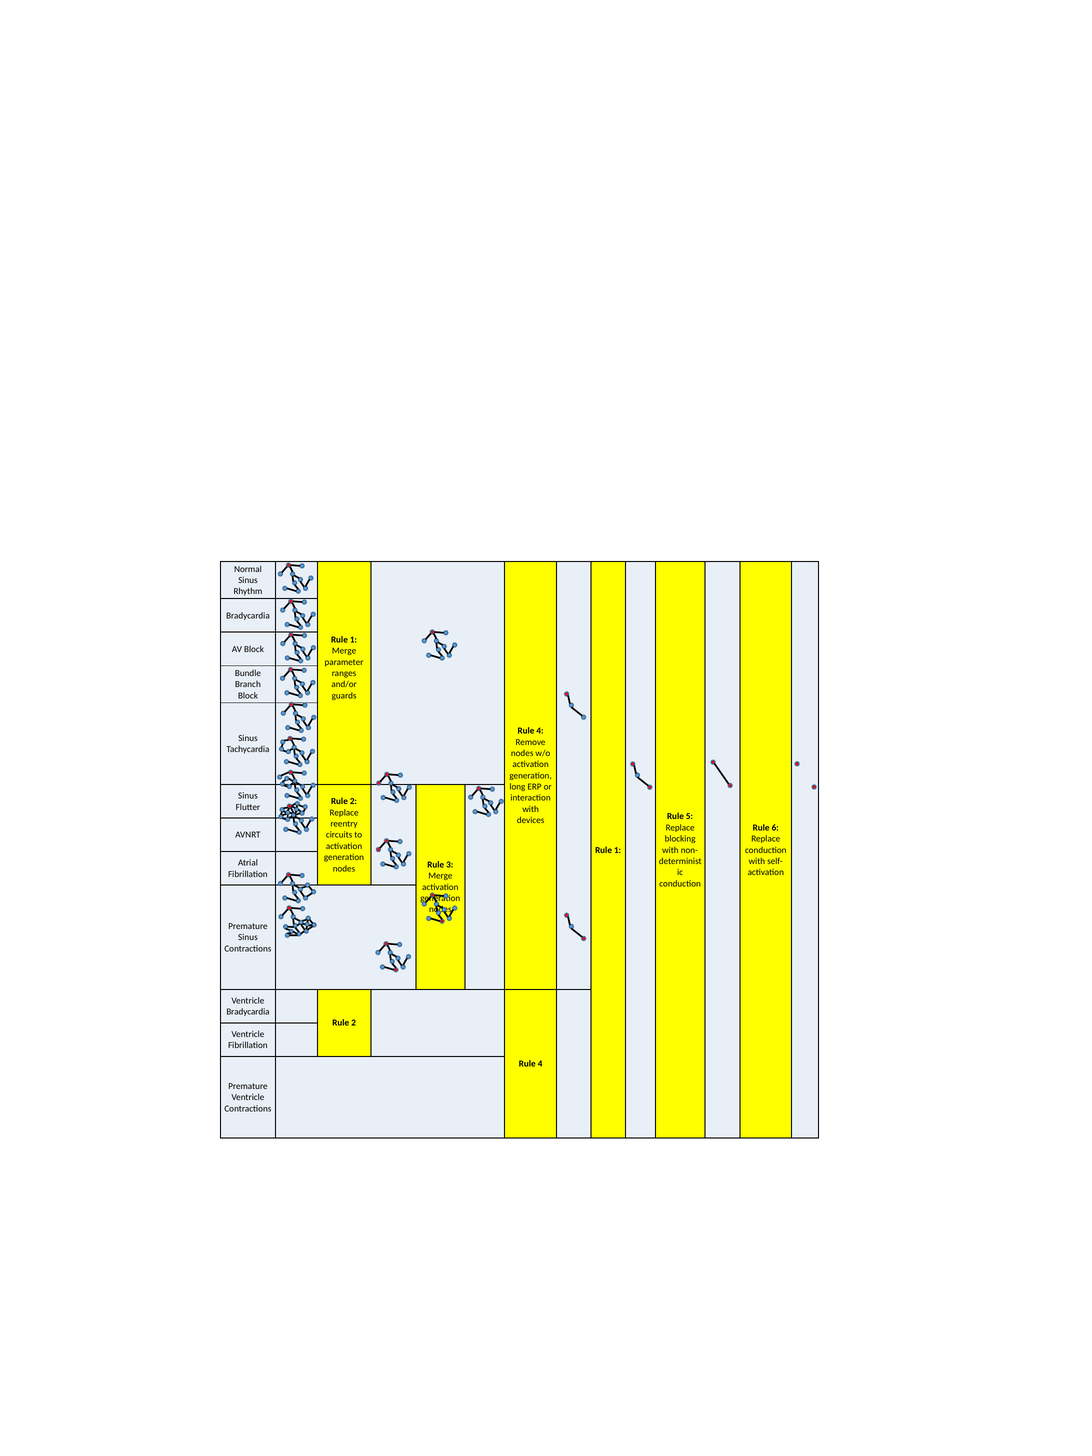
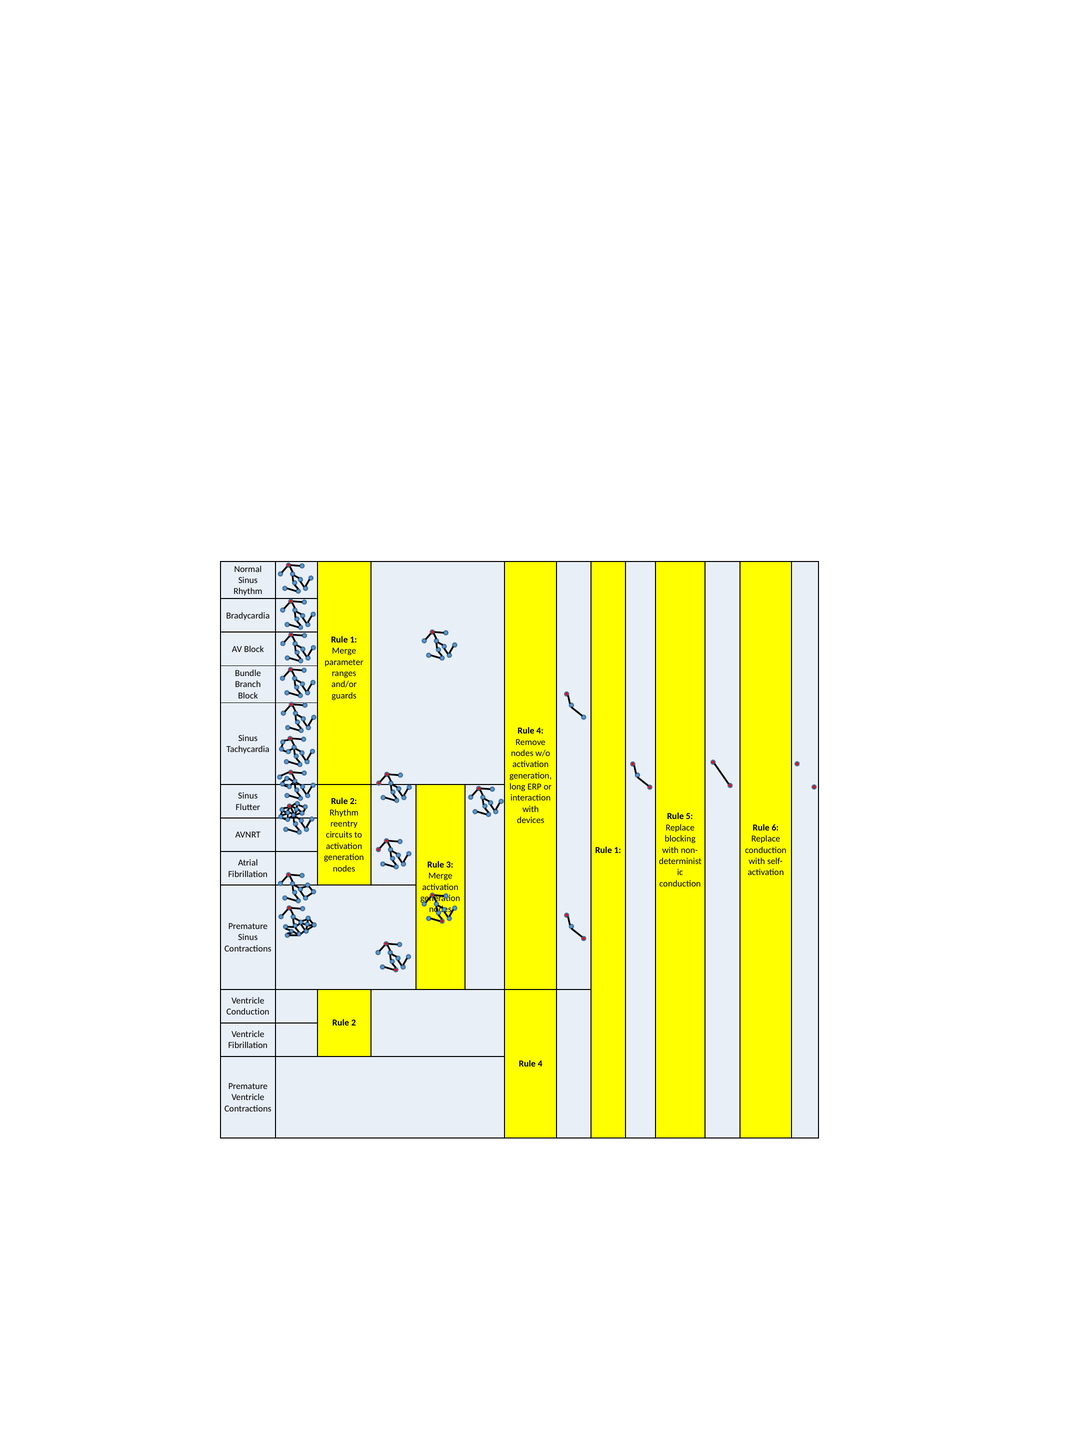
Replace: Replace -> Rhythm (344, 813)
Bradycardia: Bradycardia -> Conduction (248, 1012)
